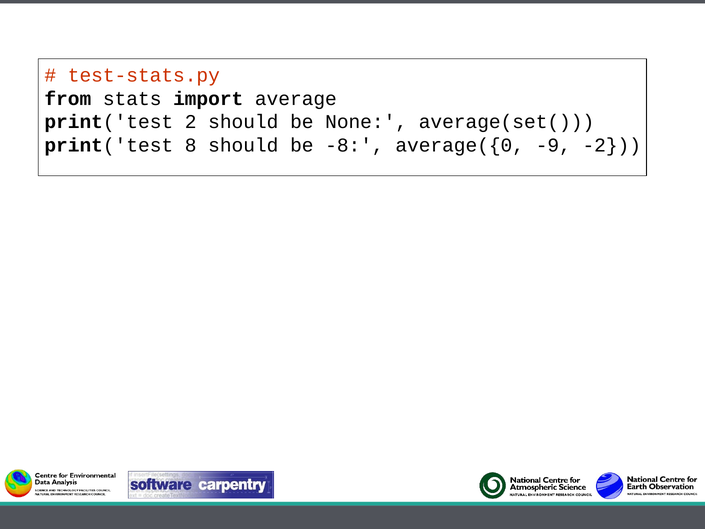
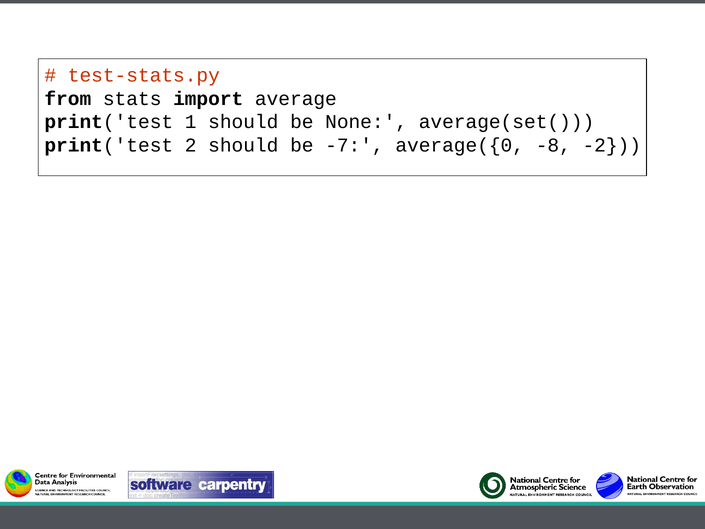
2: 2 -> 1 (191, 122)
8: 8 -> 2 (191, 145)
-8: -8 -> -7 (354, 145)
-9: -9 -> -8 (553, 145)
